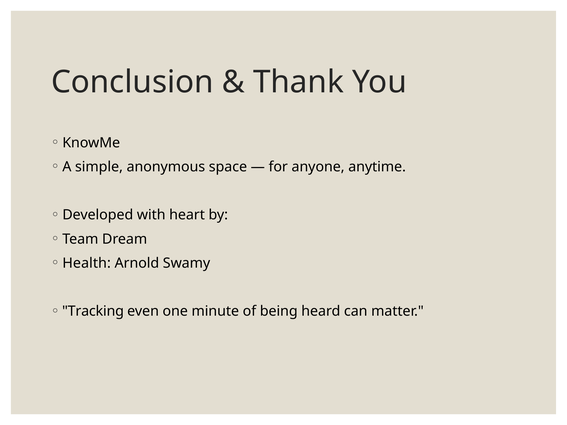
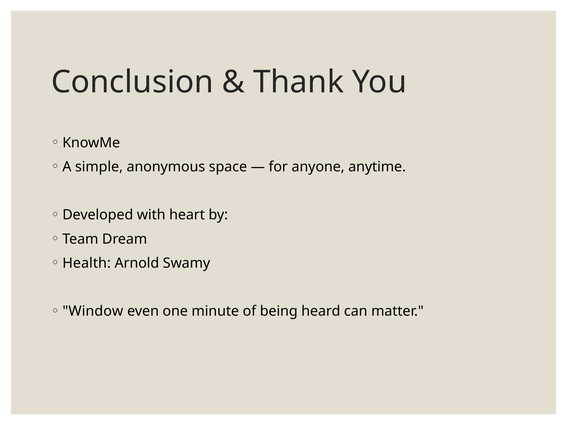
Tracking: Tracking -> Window (93, 312)
